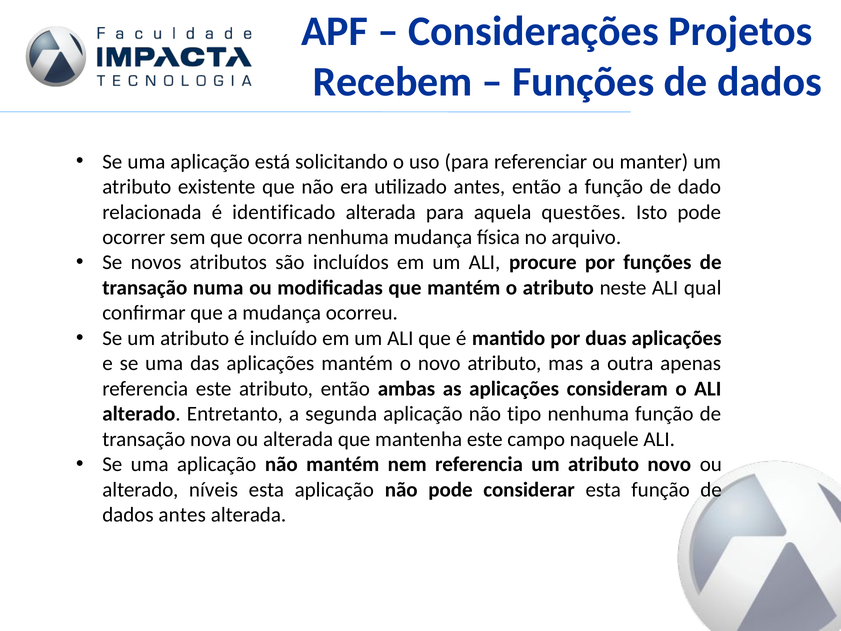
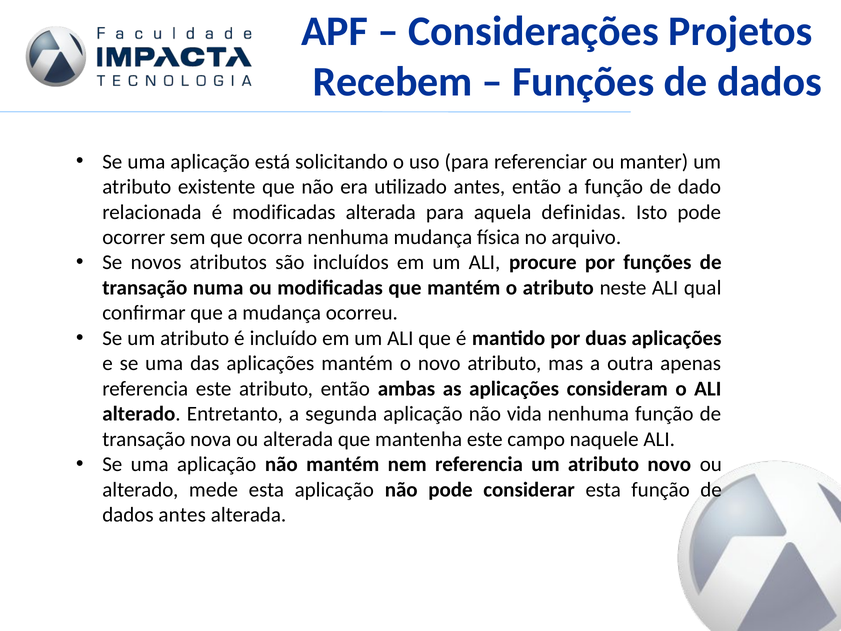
é identificado: identificado -> modificadas (284, 212)
questões: questões -> definidas (584, 212)
tipo: tipo -> vida (524, 414)
níveis: níveis -> mede (213, 490)
